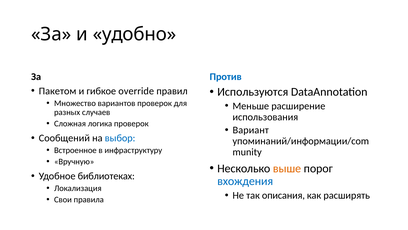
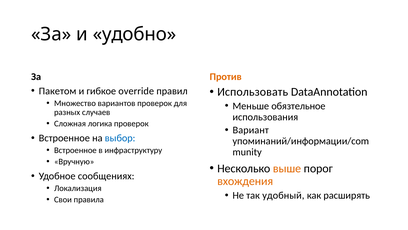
Против colour: blue -> orange (226, 77)
Используются: Используются -> Использовать (253, 92)
расширение: расширение -> обязтельное (298, 106)
Сообщений: Сообщений -> Встроенное (64, 138)
библиотеках: библиотеках -> сообщениях (106, 176)
вхождения colour: blue -> orange (245, 181)
описания: описания -> удобный (283, 195)
